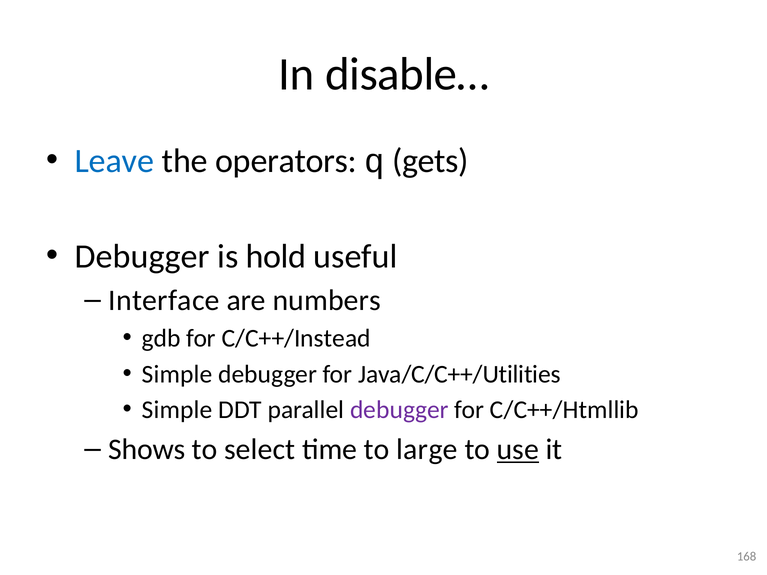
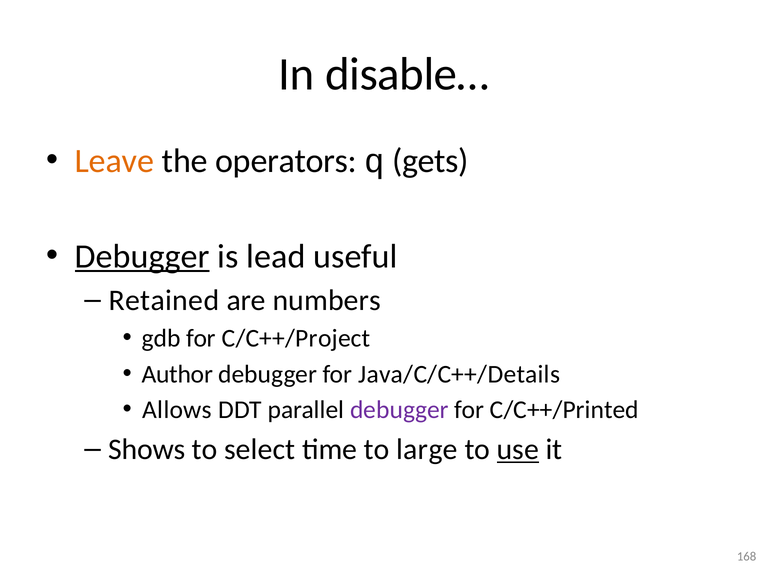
Leave colour: blue -> orange (114, 161)
Debugger underline: none -> present (142, 256)
hold: hold -> lead (276, 256)
Interface: Interface -> Retained (164, 300)
C/C++/Instead: C/C++/Instead -> C/C++/Project (296, 338)
Simple: Simple -> Author (177, 374)
Java/C/C++/Utilities: Java/C/C++/Utilities -> Java/C/C++/Details (459, 374)
Simple: Simple -> Allows (177, 410)
C/C++/Htmllib: C/C++/Htmllib -> C/C++/Printed (564, 410)
